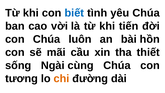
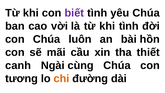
biết colour: blue -> purple (74, 13)
khi tiến: tiến -> tình (129, 26)
sống: sống -> canh (18, 65)
